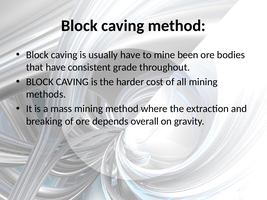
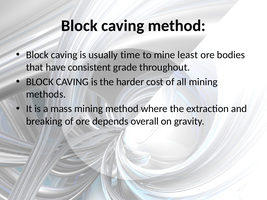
usually have: have -> time (130, 55)
been: been -> least (188, 55)
